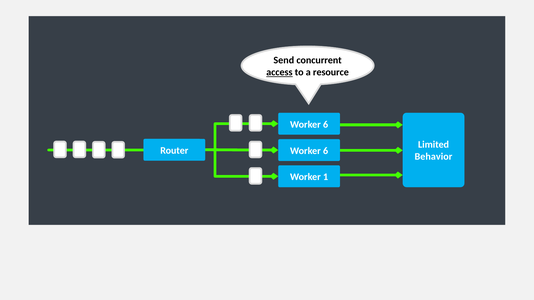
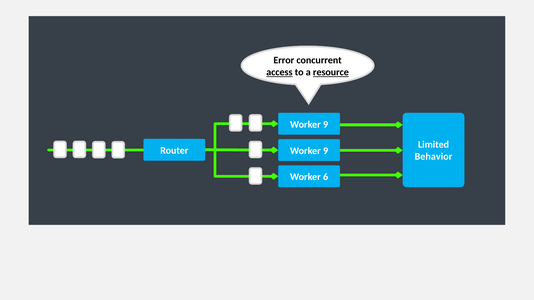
Send: Send -> Error (284, 60)
resource underline: none -> present (331, 72)
6: 6 -> 9 (326, 125)
6: 6 -> 9 (326, 151)
Worker 1: 1 -> 6 (326, 177)
